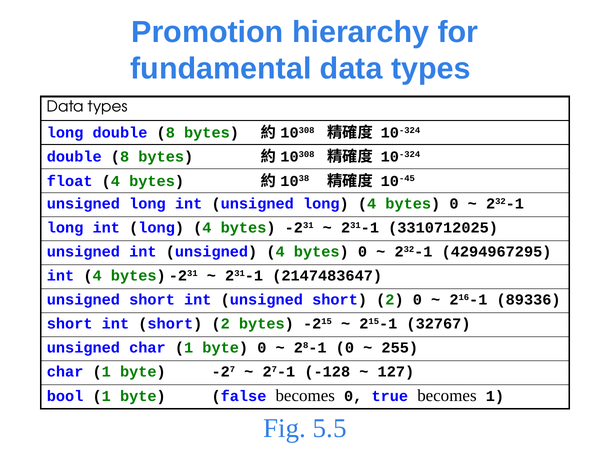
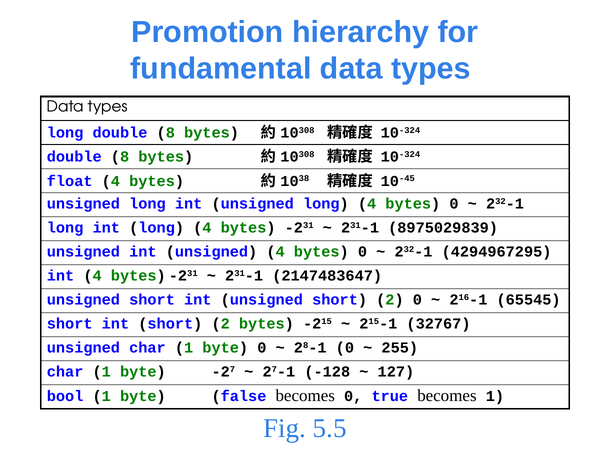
3310712025: 3310712025 -> 8975029839 (443, 228)
89336: 89336 -> 65545 (529, 300)
